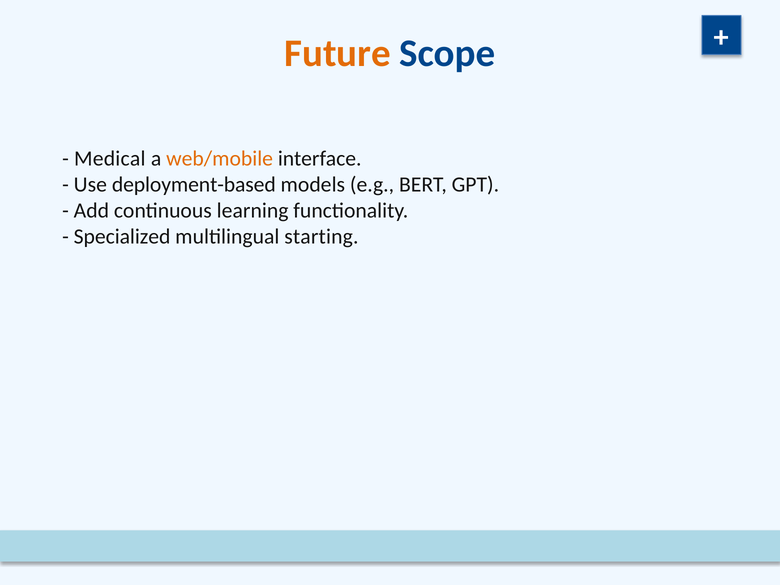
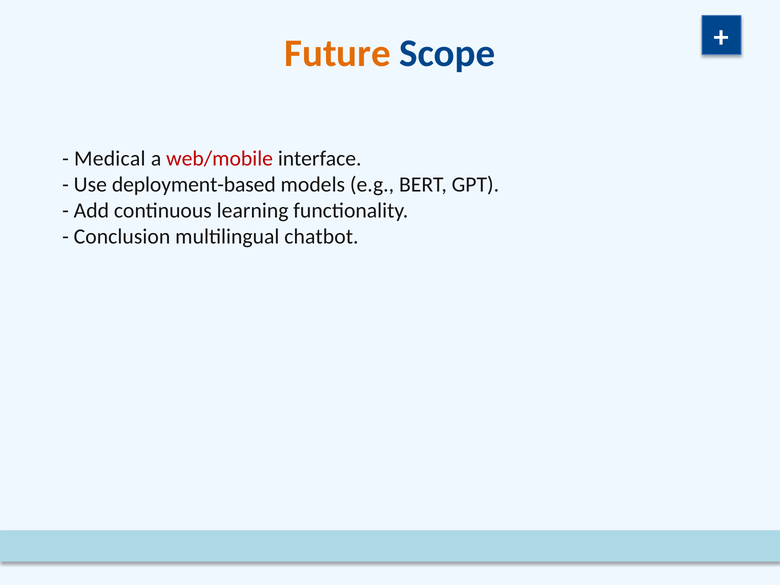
web/mobile colour: orange -> red (220, 159)
Specialized: Specialized -> Conclusion (122, 237)
starting: starting -> chatbot (321, 237)
